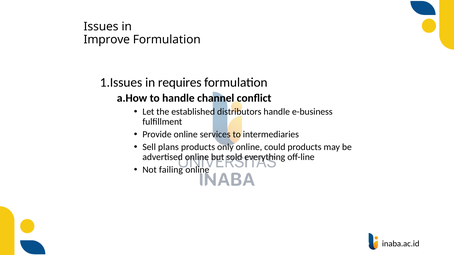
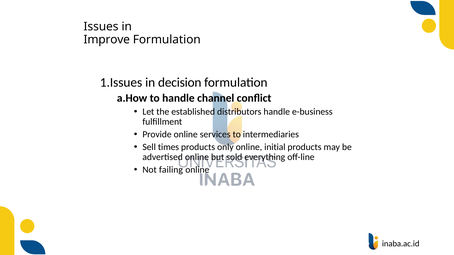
requires: requires -> decision (180, 83)
plans: plans -> times (169, 147)
could: could -> initial (275, 147)
